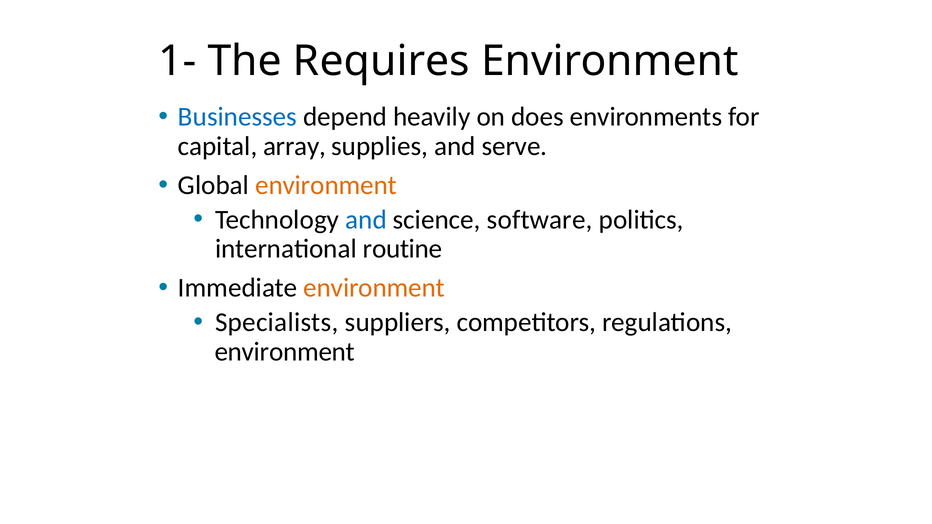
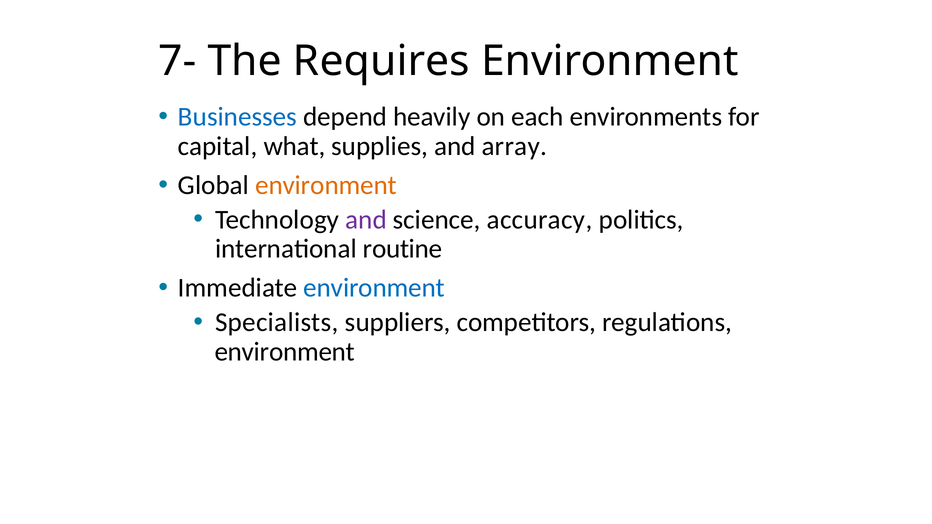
1-: 1- -> 7- (177, 61)
does: does -> each (537, 117)
array: array -> what (294, 146)
serve: serve -> array (514, 146)
and colour: blue -> purple (366, 220)
software: software -> accuracy (540, 220)
environment colour: orange -> blue (374, 288)
